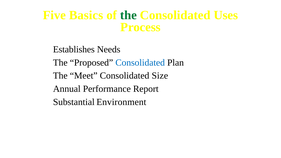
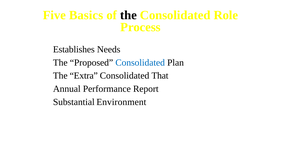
the colour: green -> black (128, 15)
Uses: Uses -> Role (226, 15)
Meet: Meet -> Extra (84, 76)
Size: Size -> That (160, 76)
